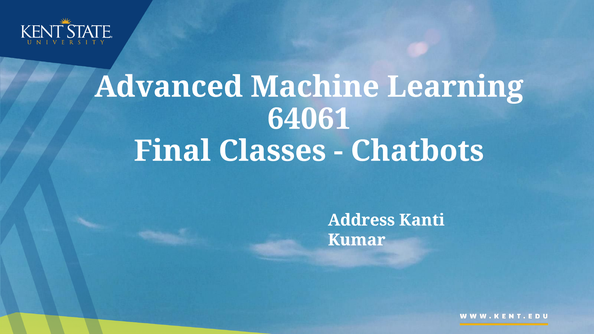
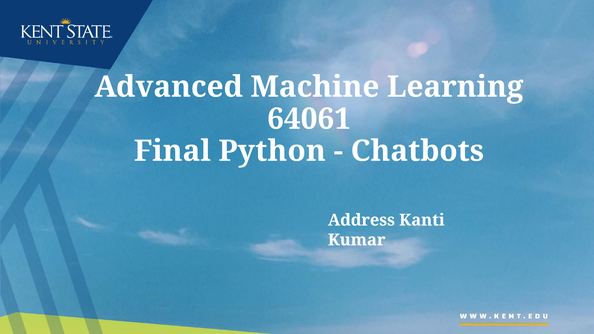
Classes: Classes -> Python (272, 151)
